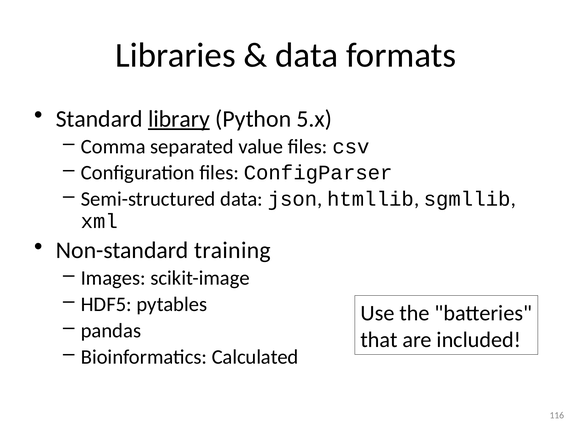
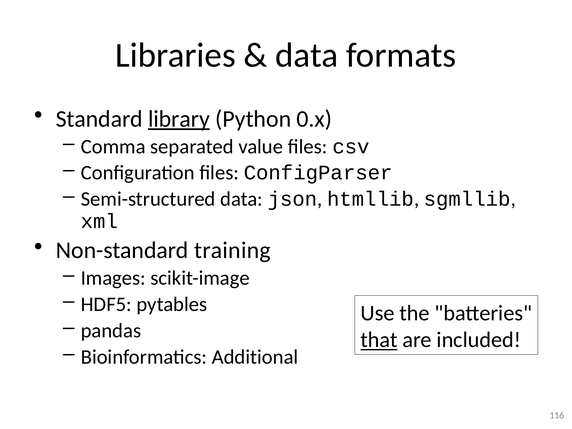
5.x: 5.x -> 0.x (314, 119)
that underline: none -> present (379, 340)
Calculated: Calculated -> Additional (255, 357)
